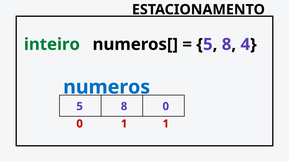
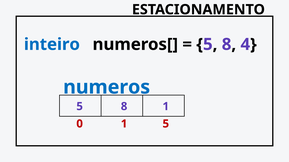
inteiro colour: green -> blue (52, 45)
8 0: 0 -> 1 (166, 107)
1 1: 1 -> 5 (166, 124)
